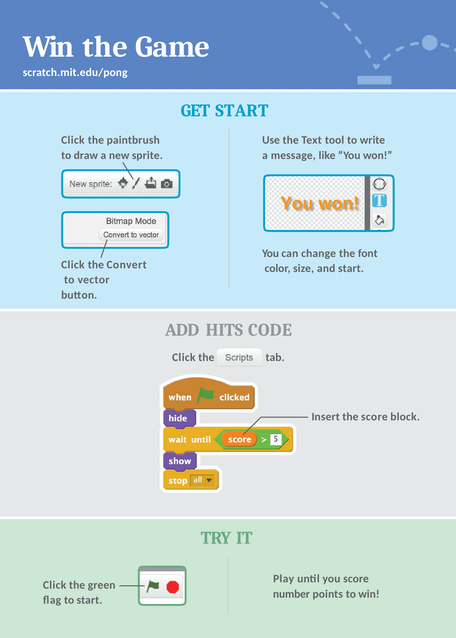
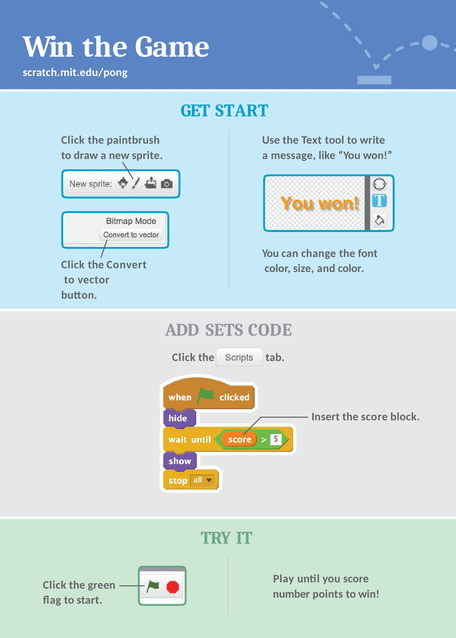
and start: start -> color (351, 269)
HITS: HITS -> SETS (224, 330)
